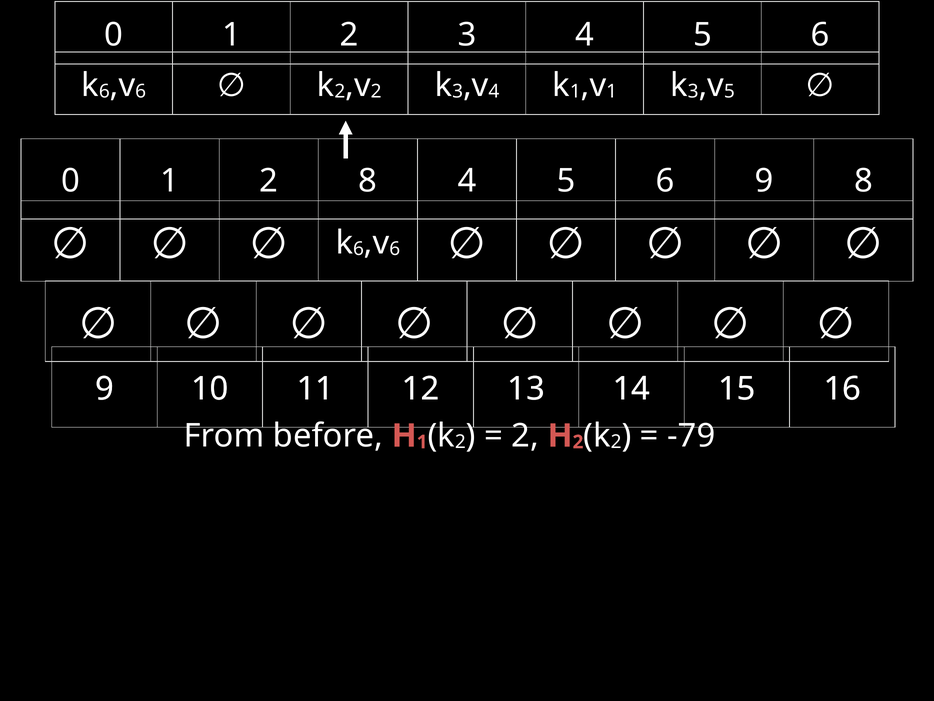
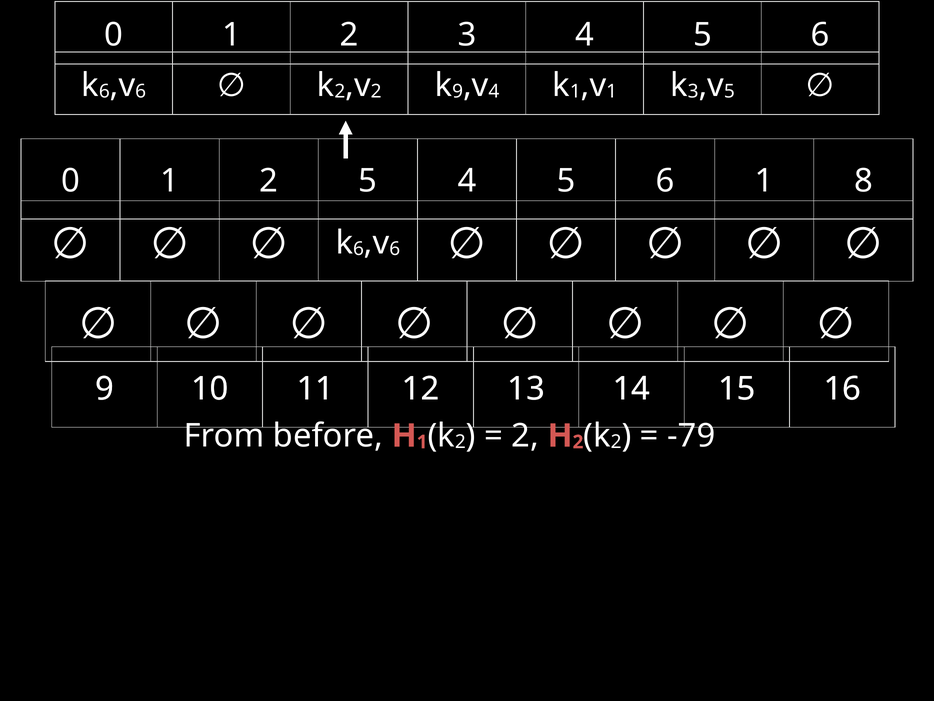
3: 3 -> 9 (458, 91)
2 8: 8 -> 5 (368, 181)
6 9: 9 -> 1 (764, 181)
